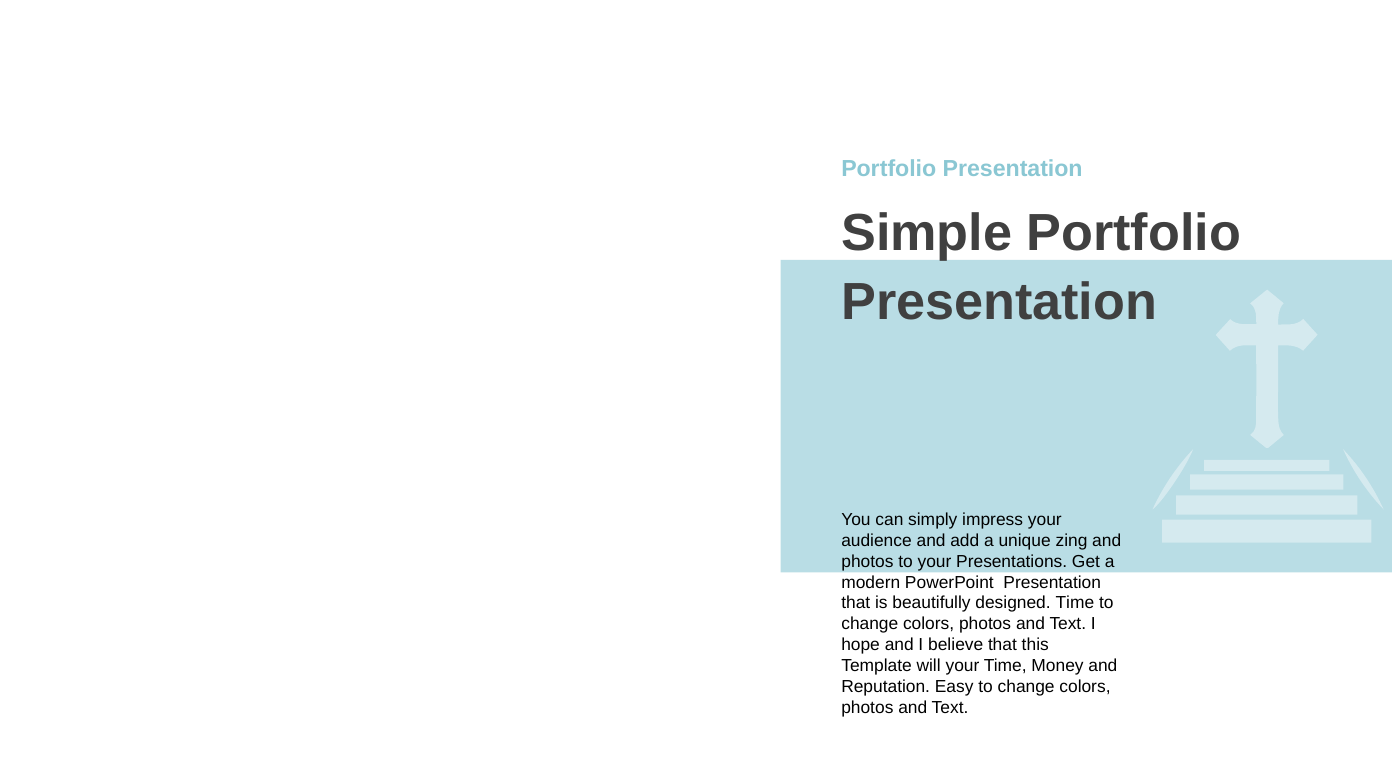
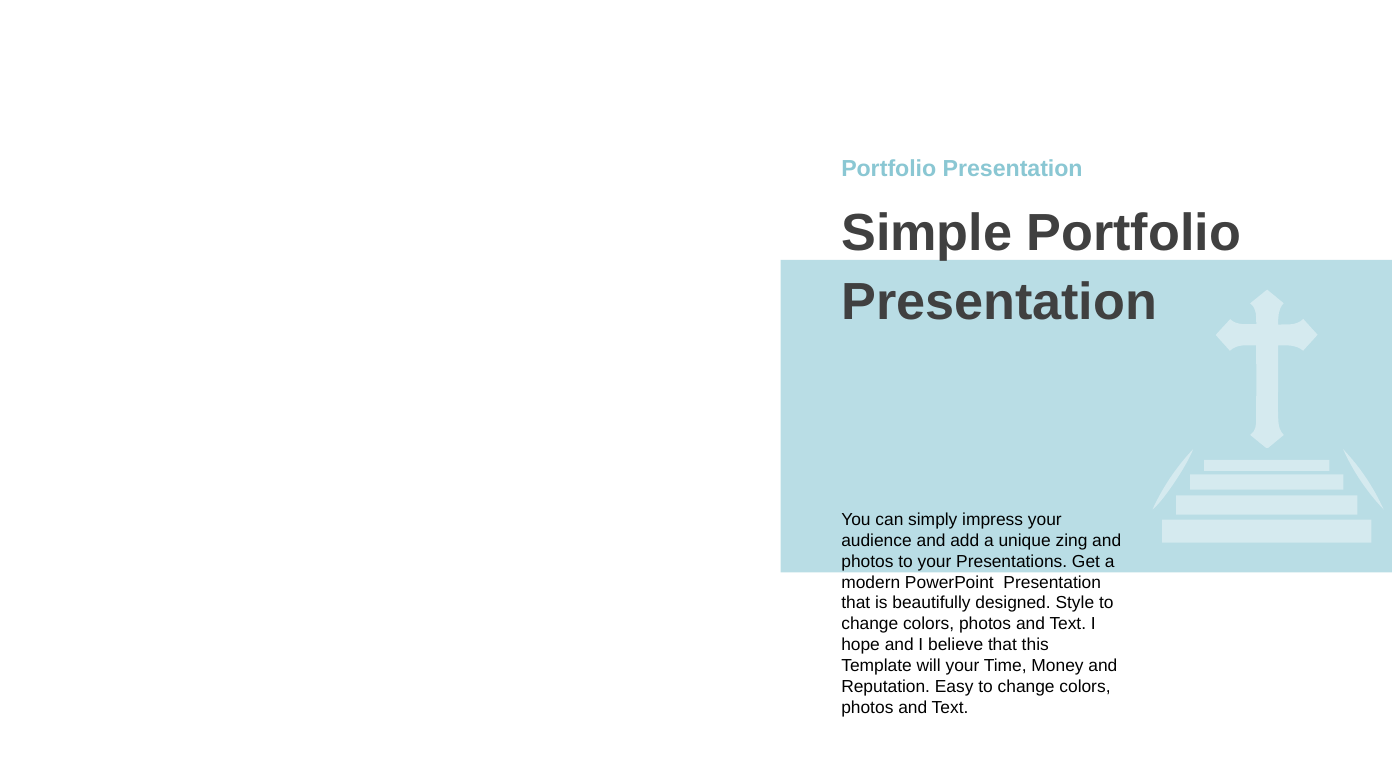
designed Time: Time -> Style (1075, 603)
